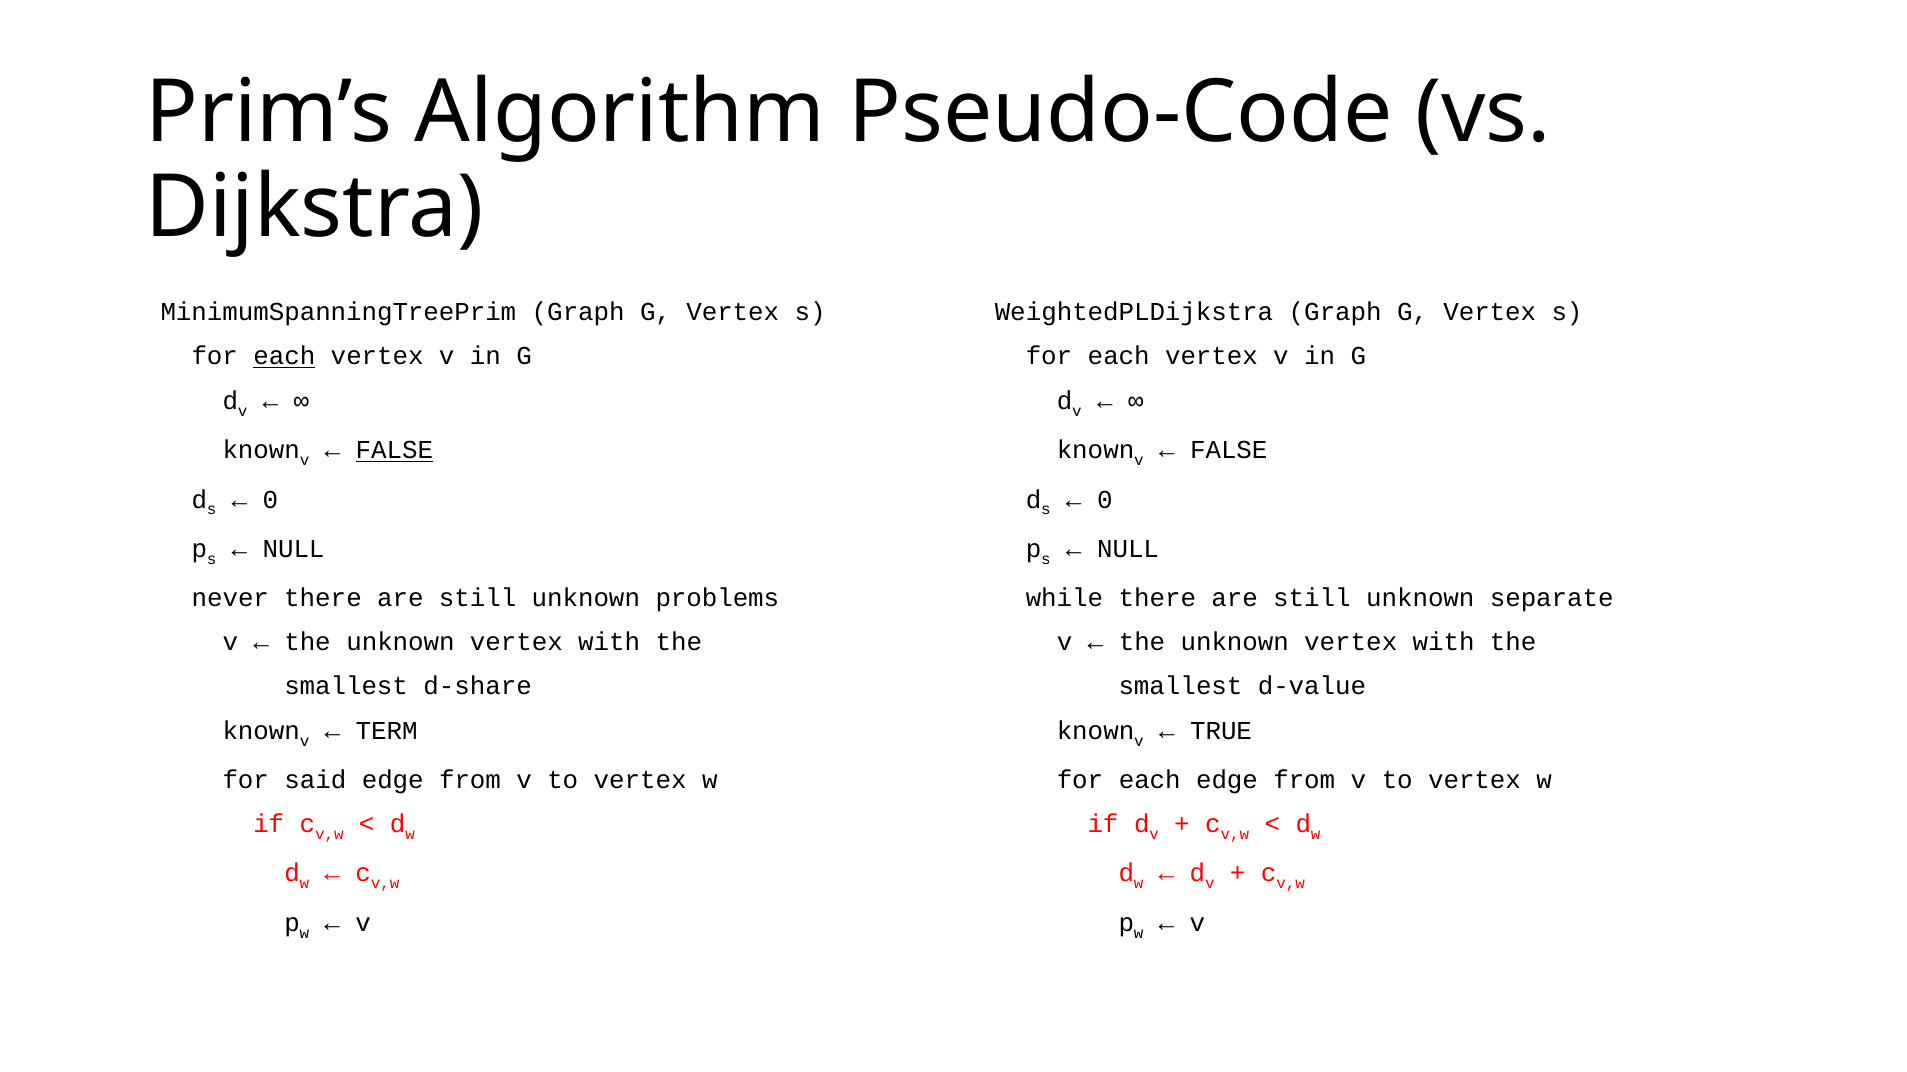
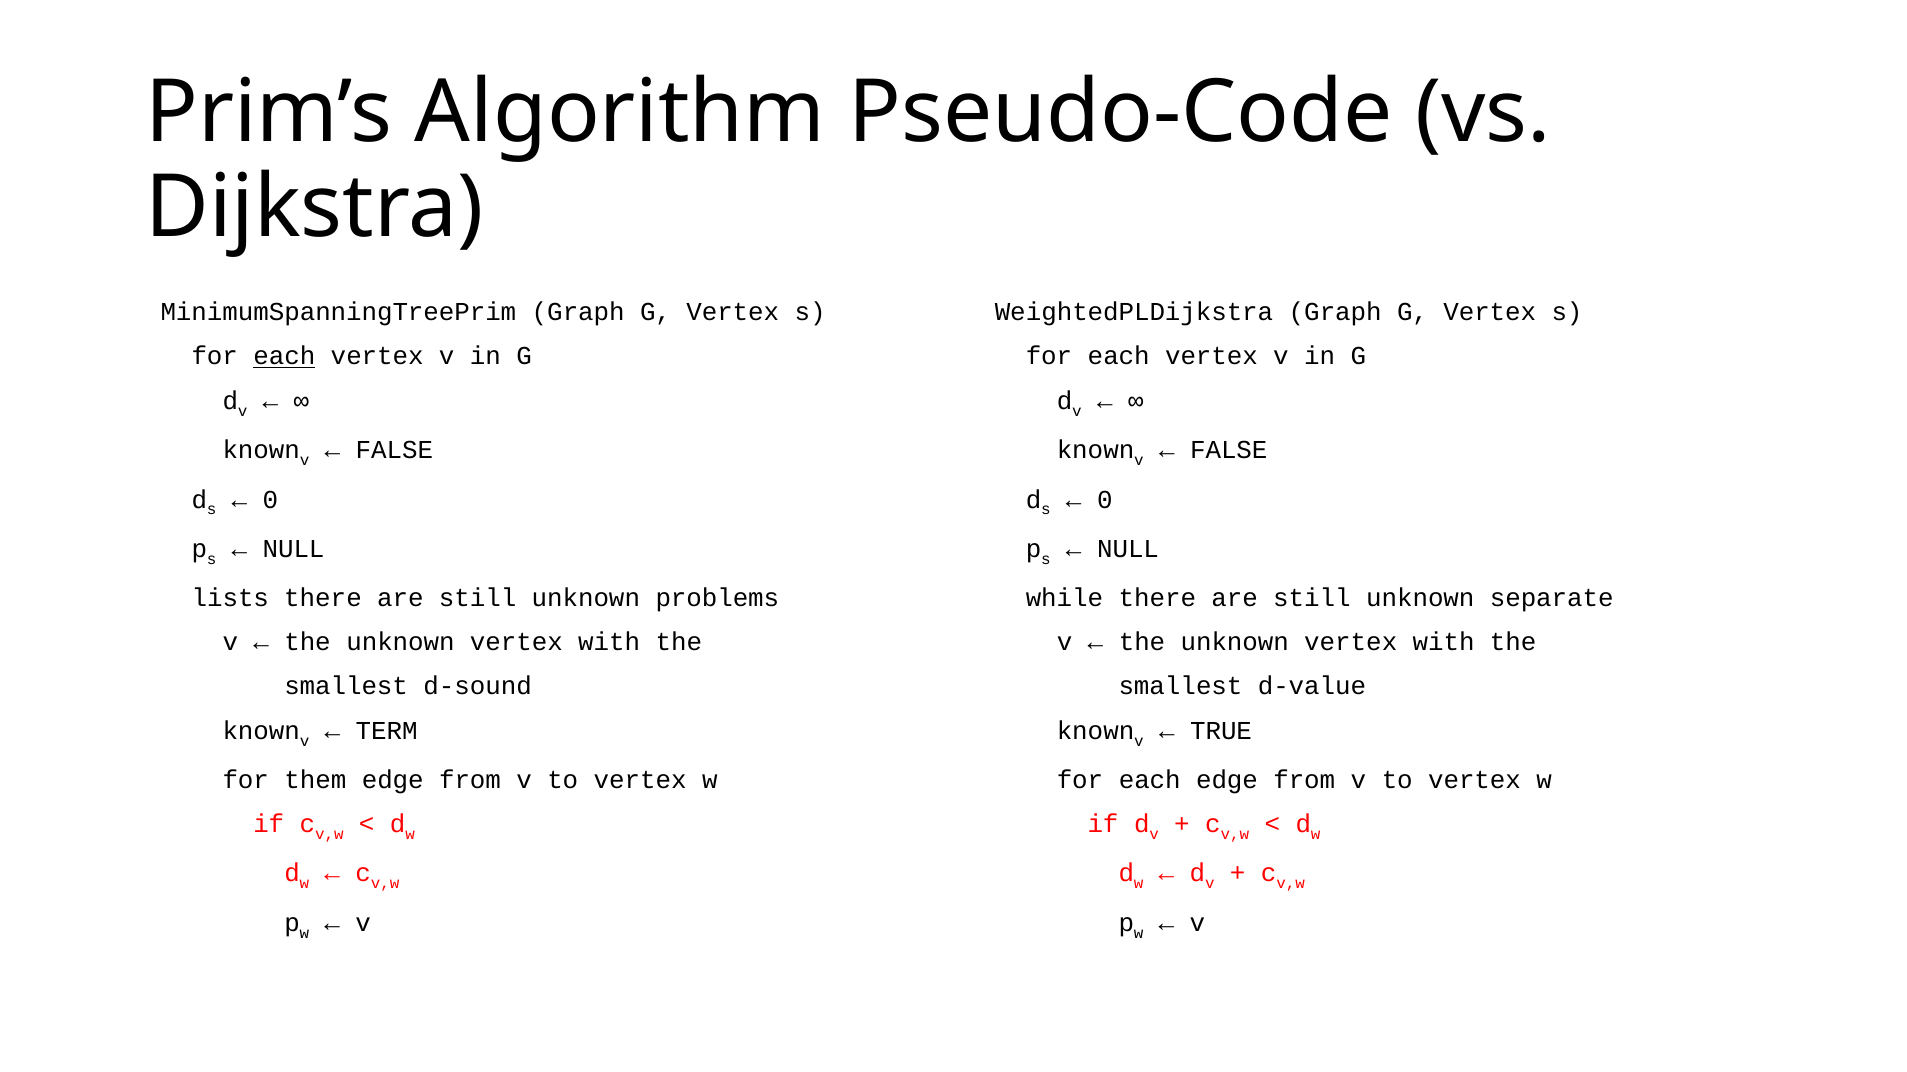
FALSE underline: present -> none (394, 451)
never: never -> lists (230, 598)
d-share: d-share -> d-sound (478, 687)
said: said -> them (315, 780)
